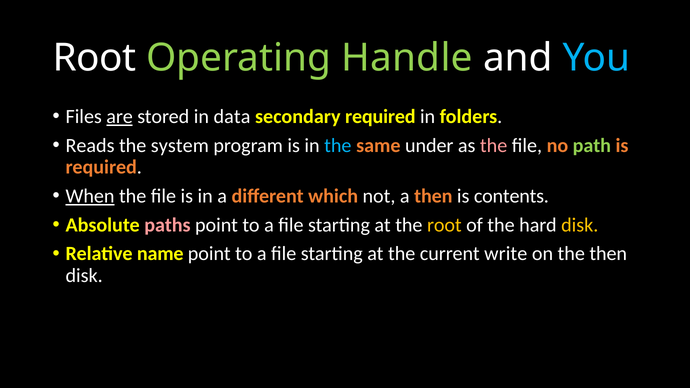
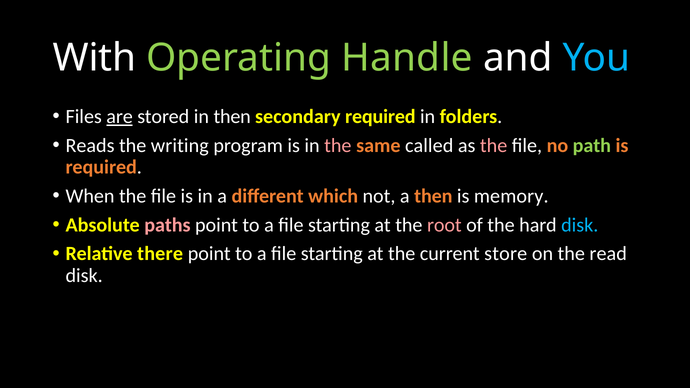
Root: Root -> With (94, 58)
in data: data -> then (232, 117)
system: system -> writing (180, 146)
the colour: light blue -> pink (338, 146)
under: under -> called (429, 146)
When underline: present -> none (90, 196)
contents: contents -> memory (511, 196)
root colour: yellow -> pink (444, 225)
disk colour: yellow -> light blue (580, 225)
name: name -> there (160, 254)
write: write -> store (506, 254)
the then: then -> read (608, 254)
